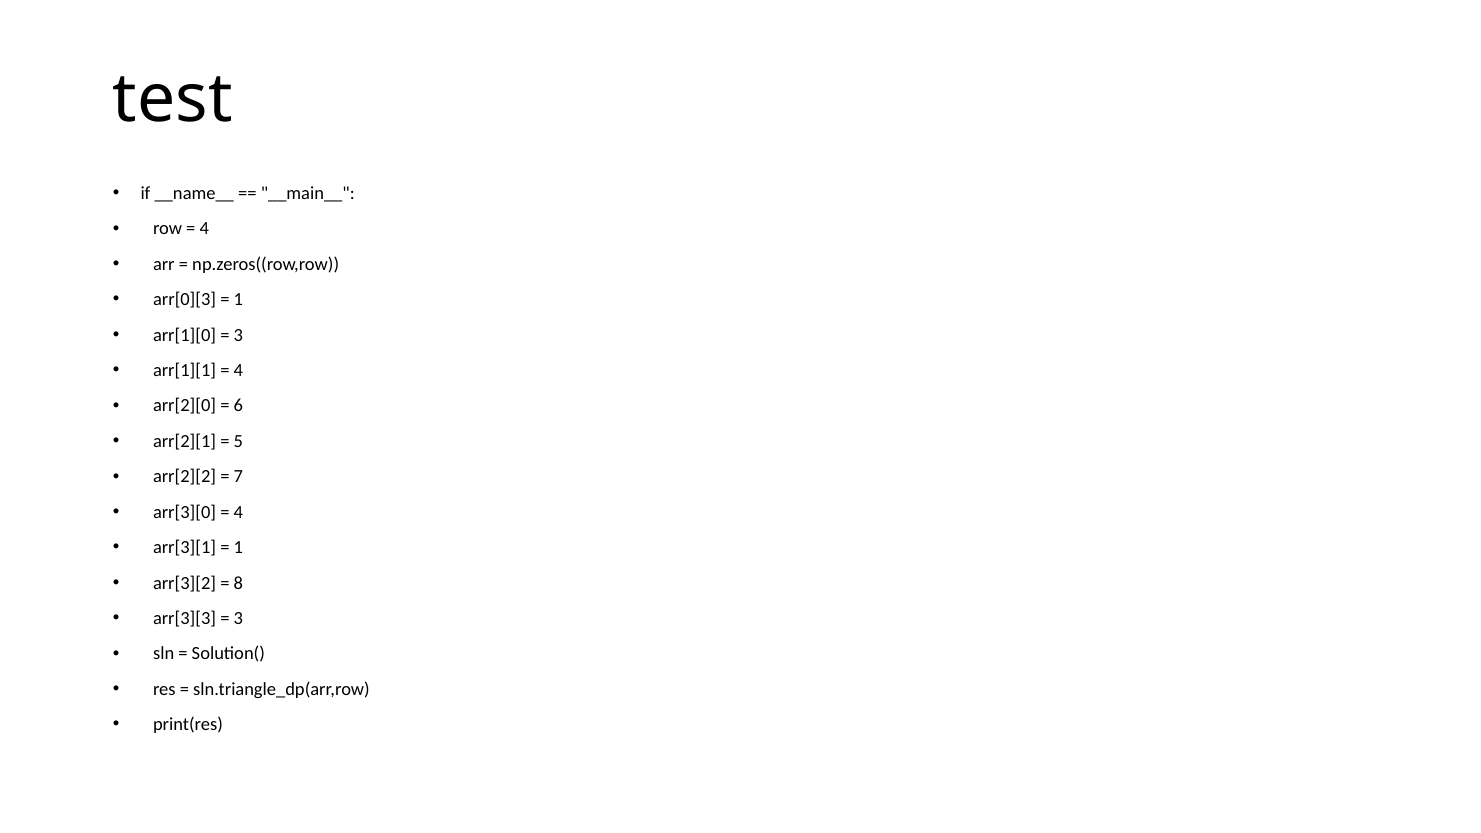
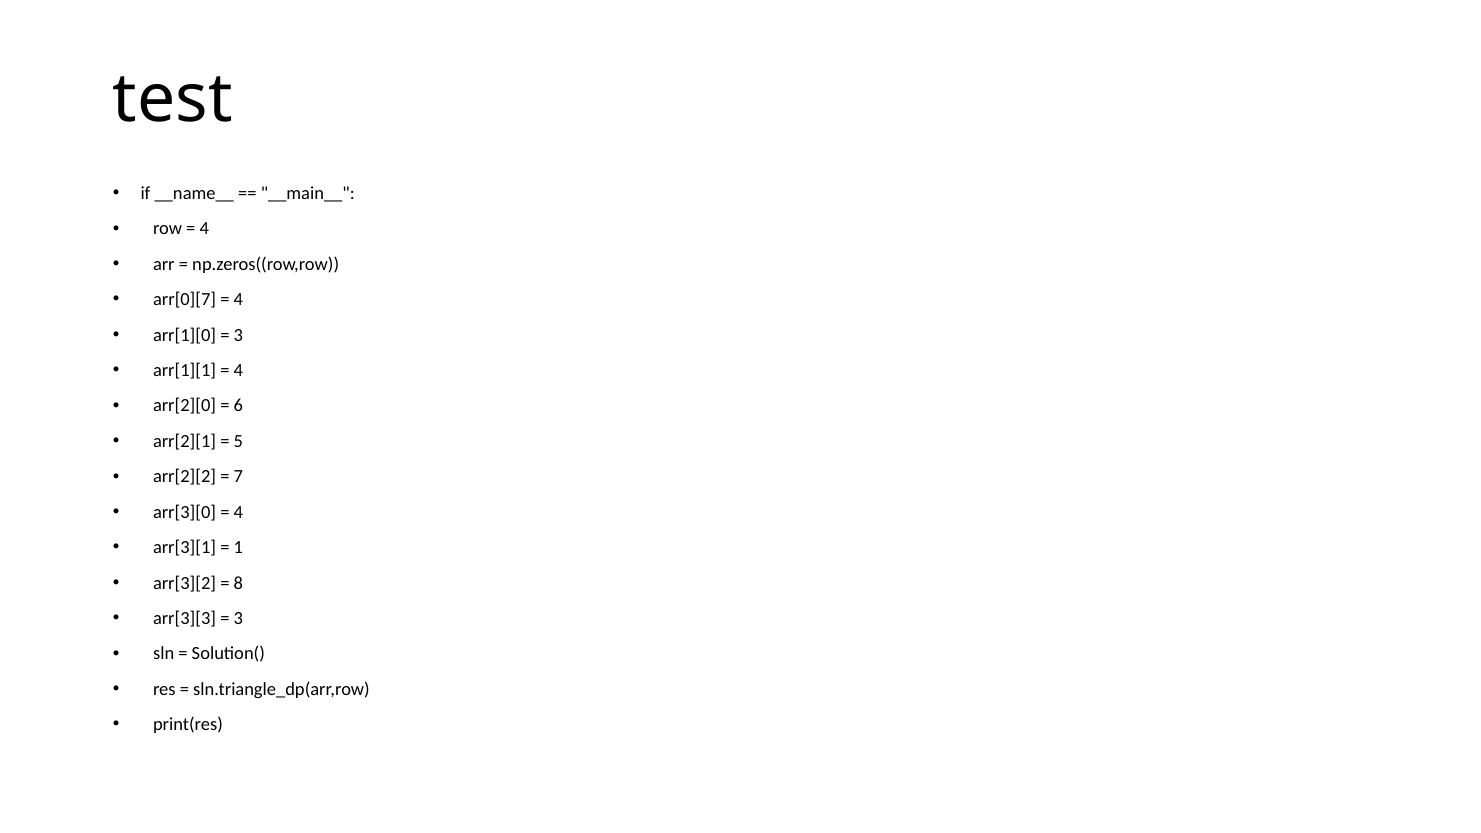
arr[0][3: arr[0][3 -> arr[0][7 (185, 300)
1: 1 -> 4 (238, 300)
